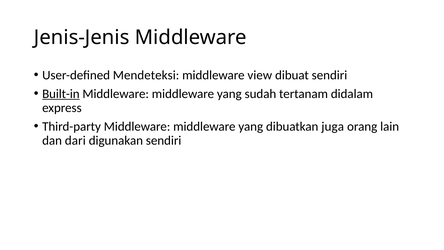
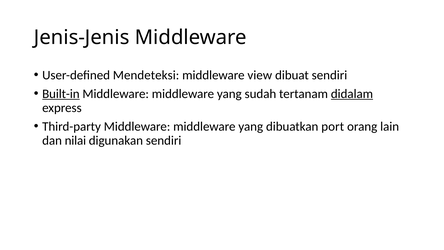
didalam underline: none -> present (352, 94)
juga: juga -> port (333, 126)
dari: dari -> nilai (75, 140)
